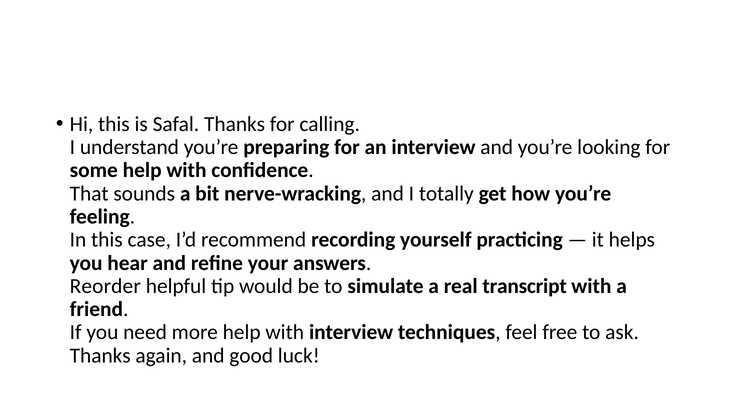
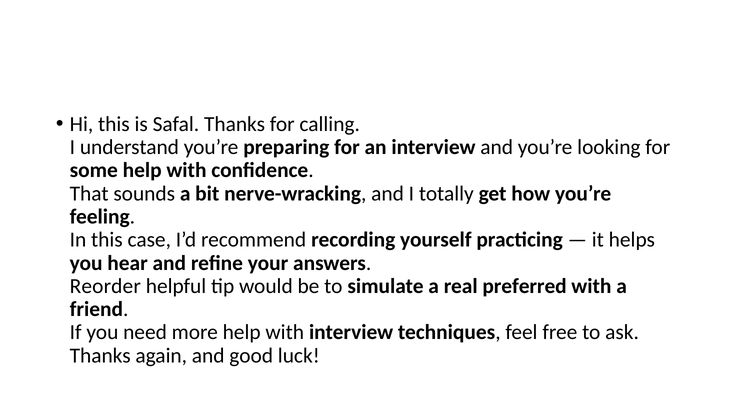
transcript: transcript -> preferred (525, 286)
